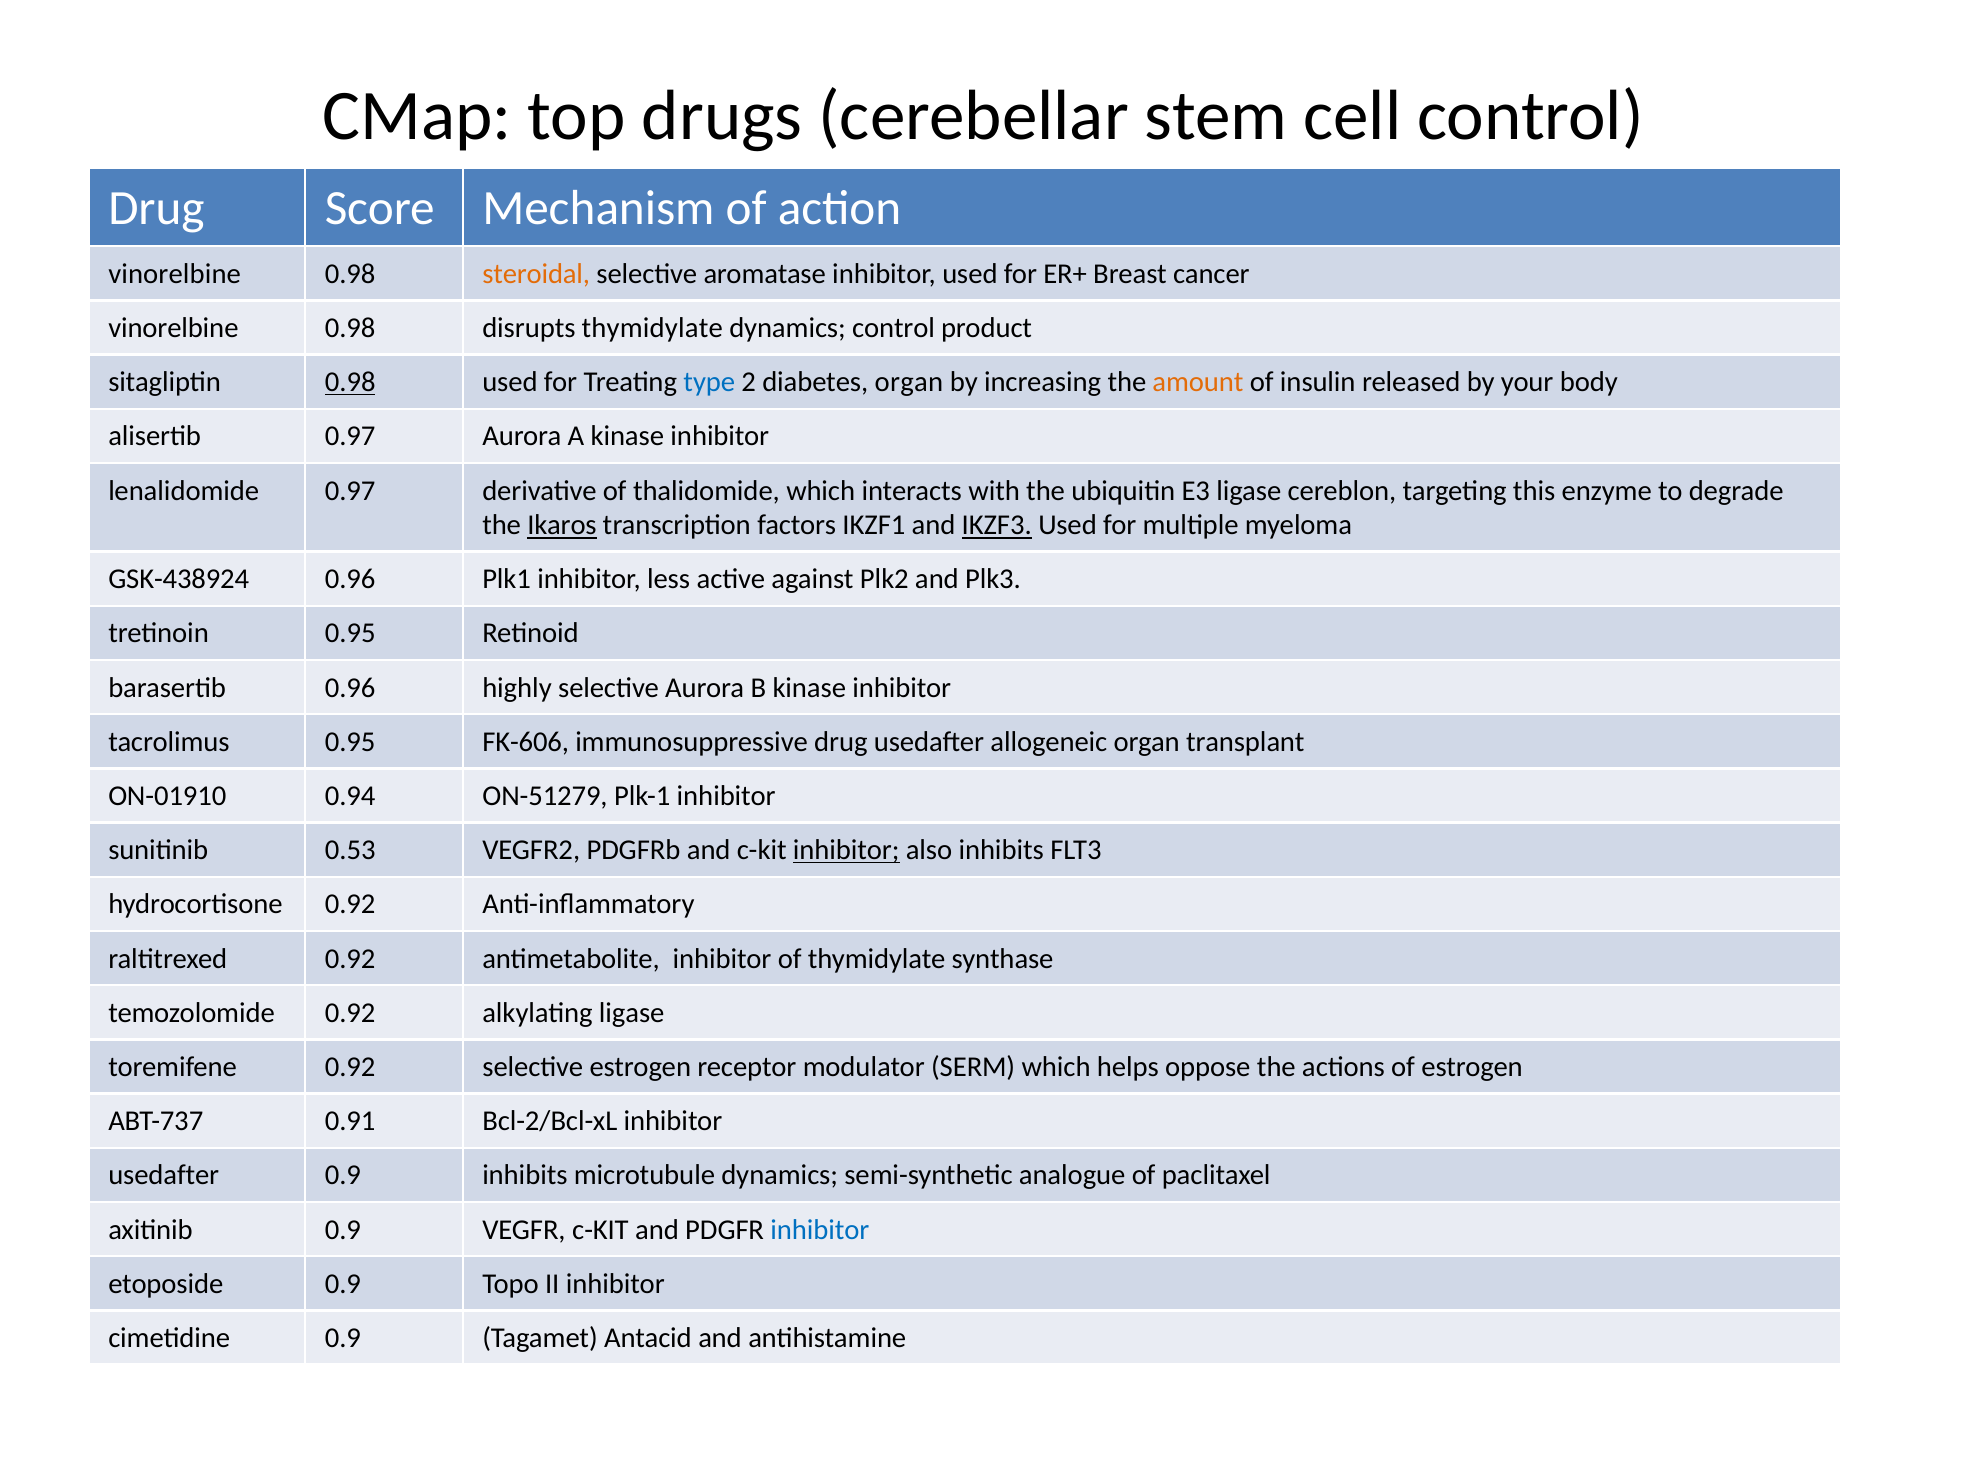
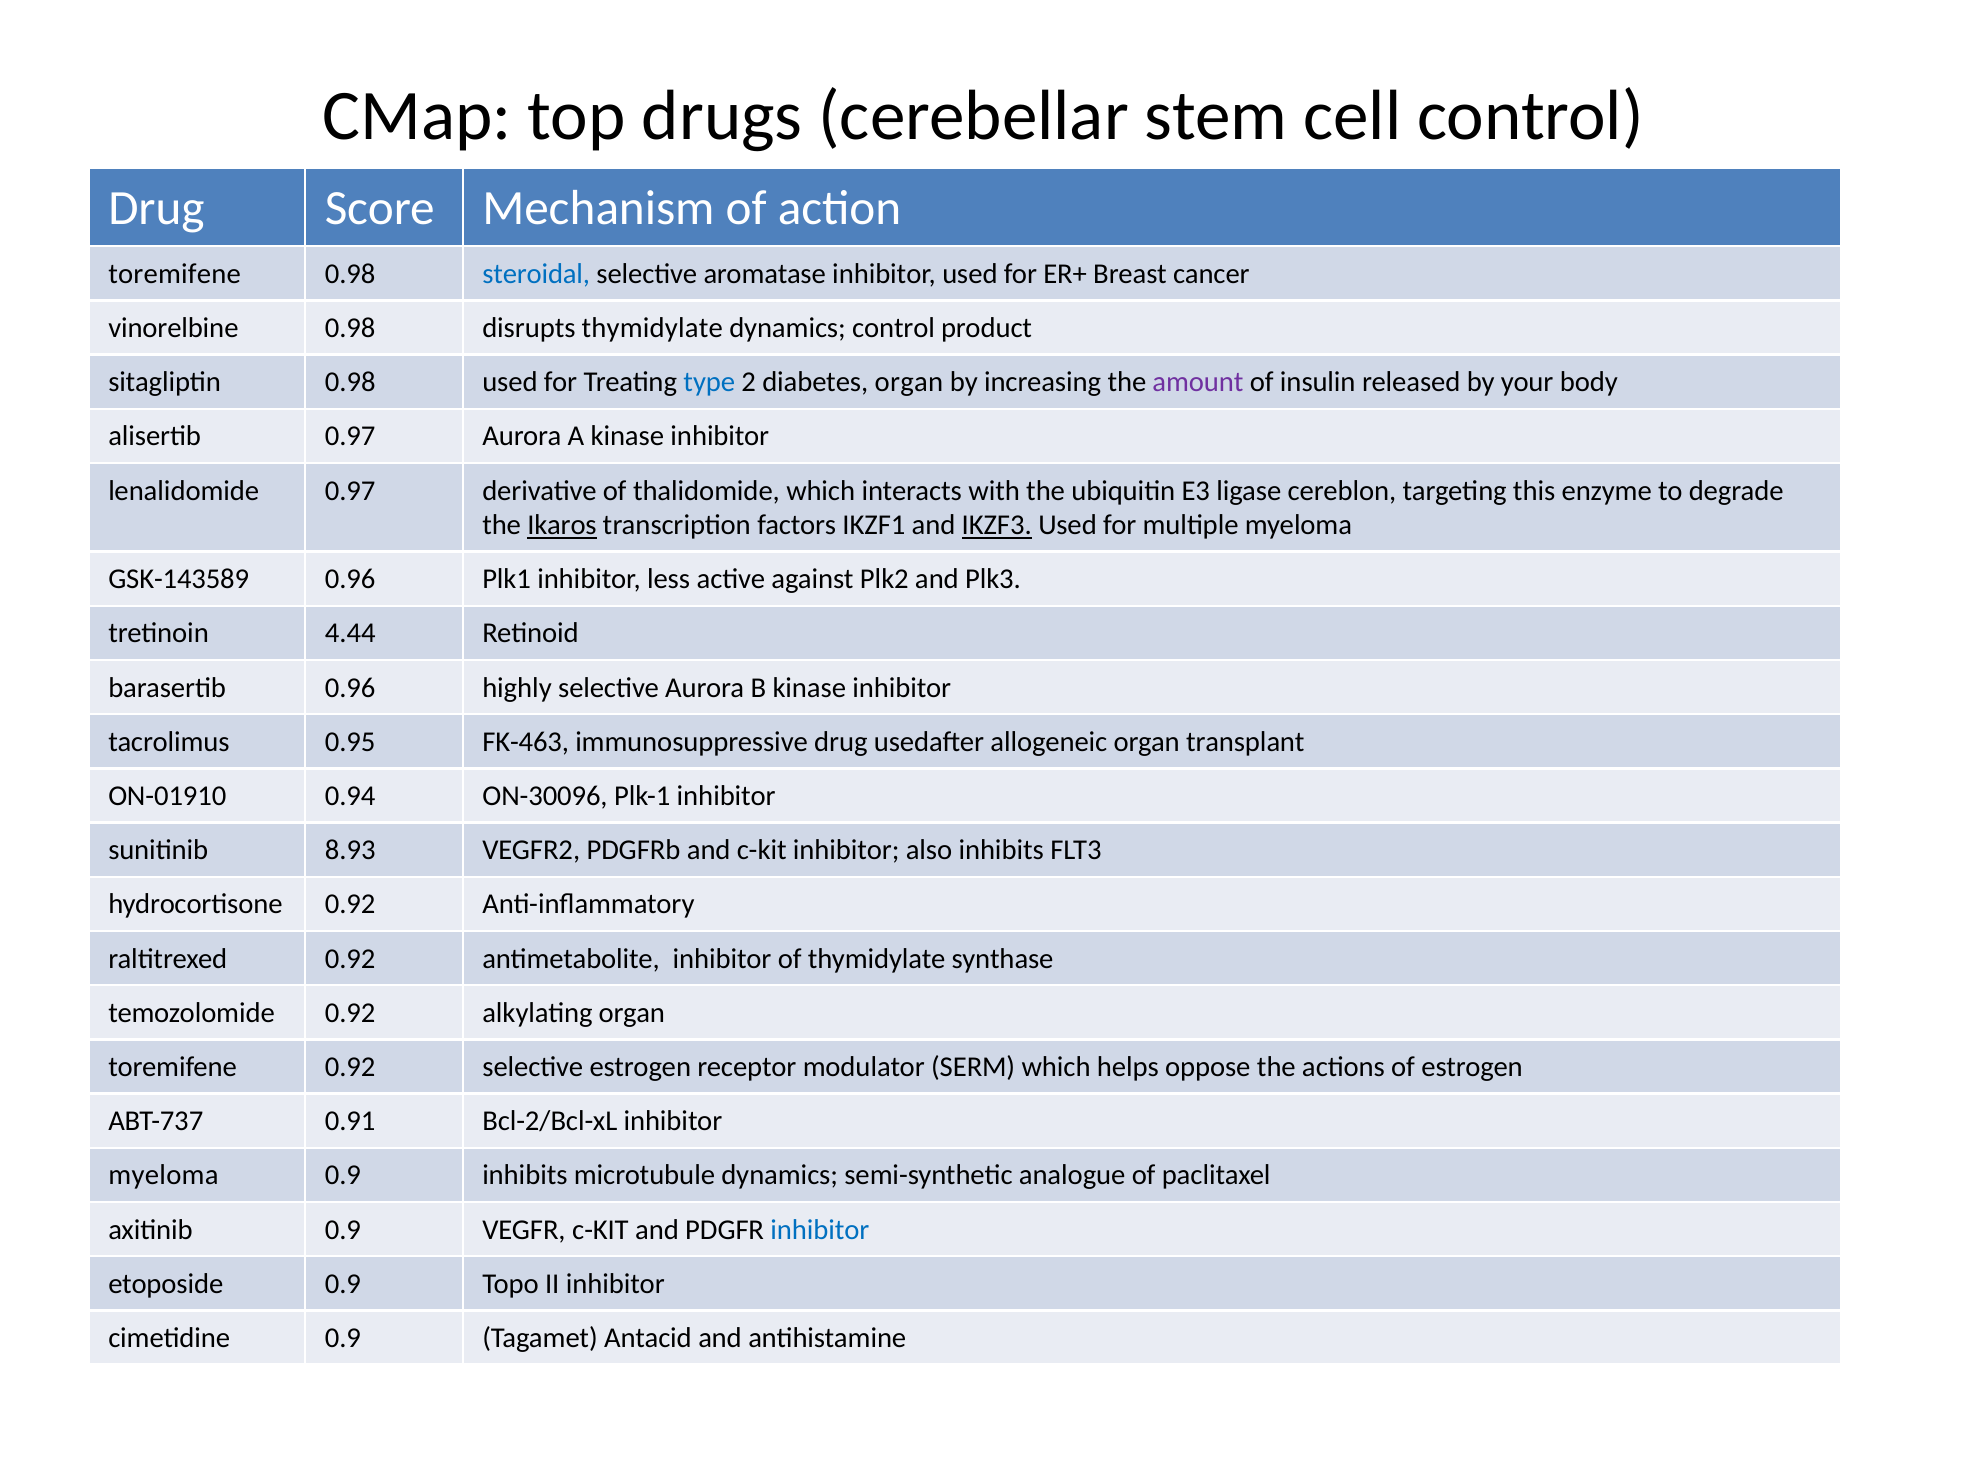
vinorelbine: vinorelbine -> toremifene (175, 274)
steroidal colour: orange -> blue (536, 274)
0.98 underline: present -> none (350, 382)
amount colour: orange -> purple (1198, 382)
GSK-438924: GSK-438924 -> GSK-143589 (179, 579)
tretinoin 0.95: 0.95 -> 4.44 (350, 633)
FK-606: FK-606 -> FK-463 (526, 742)
ON-51279: ON-51279 -> ON-30096 (545, 796)
0.53: 0.53 -> 8.93 (350, 850)
inhibitor underline: present -> none (846, 850)
alkylating ligase: ligase -> organ (632, 1013)
usedafter: usedafter -> myeloma (164, 1175)
